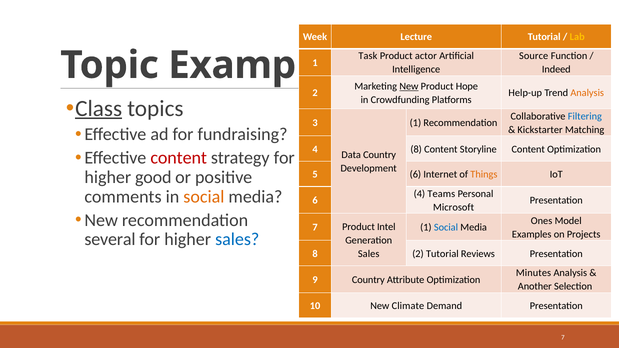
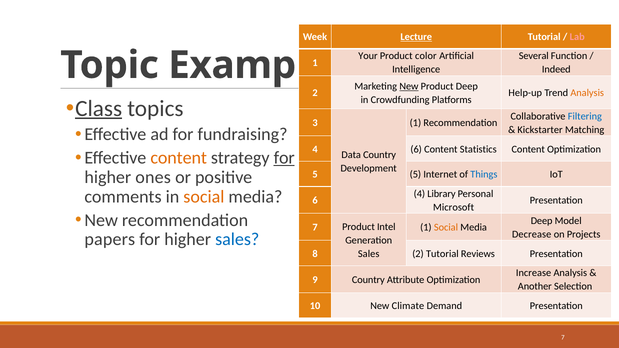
Lecture underline: none -> present (416, 37)
Lab colour: yellow -> pink (577, 37)
Task: Task -> Your (368, 56)
actor: actor -> color (426, 56)
Source: Source -> Several (534, 56)
Product Hope: Hope -> Deep (467, 86)
4 8: 8 -> 6 (416, 149)
Storyline: Storyline -> Statistics (478, 149)
content colour: red -> orange (179, 158)
for underline: none -> present (284, 158)
good: good -> ones (153, 177)
5 6: 6 -> 5 (415, 174)
Things colour: orange -> blue (484, 174)
Teams: Teams -> Library (441, 194)
Ones: Ones -> Deep (542, 221)
Social colour: blue -> orange (446, 228)
Examples: Examples -> Decrease (532, 234)
several: several -> papers (110, 240)
Minutes: Minutes -> Increase (534, 273)
